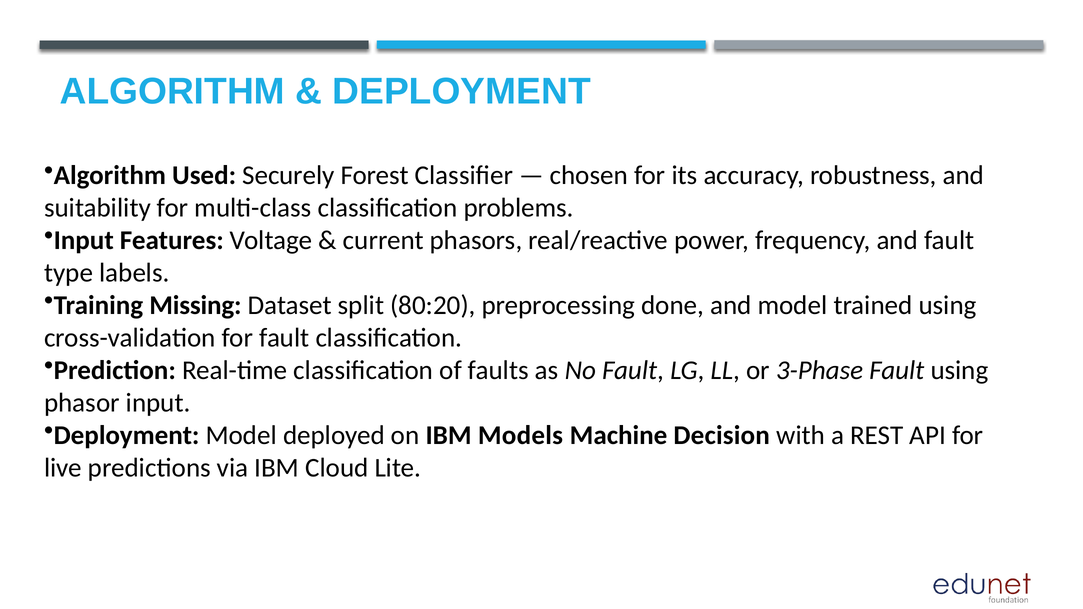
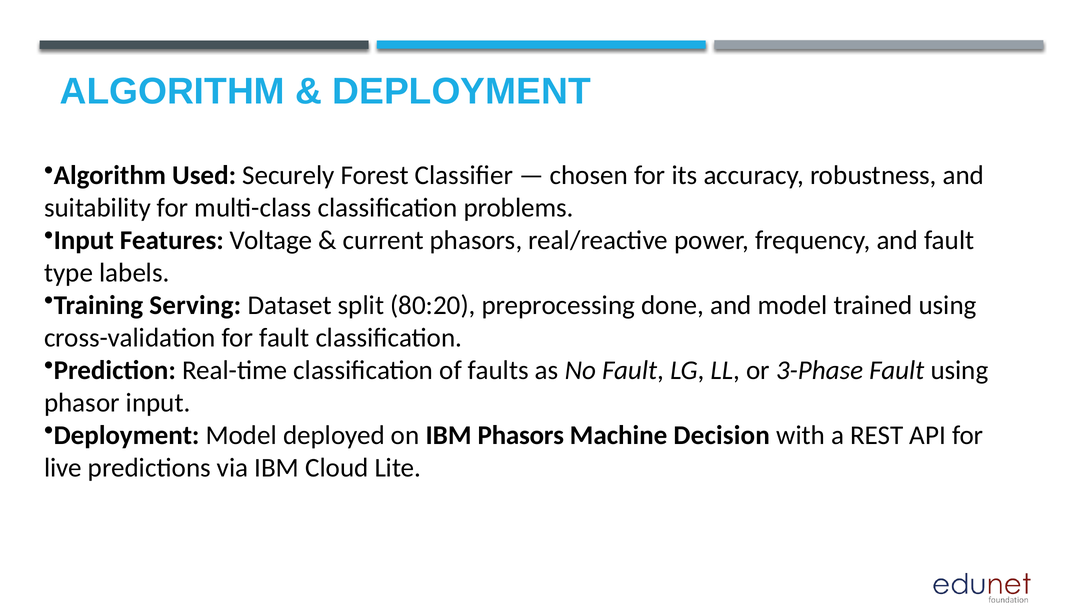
Missing: Missing -> Serving (195, 305)
IBM Models: Models -> Phasors (521, 435)
